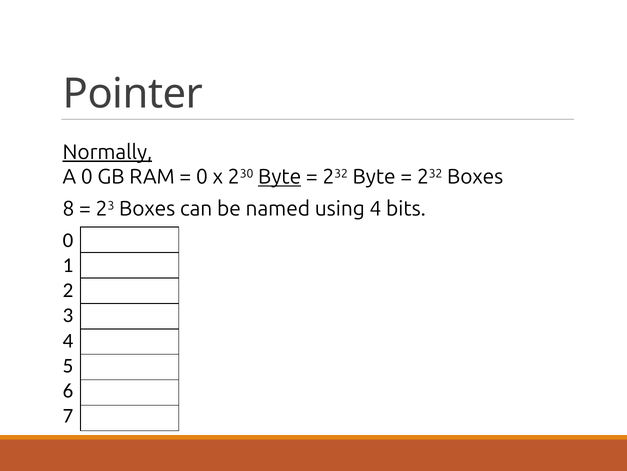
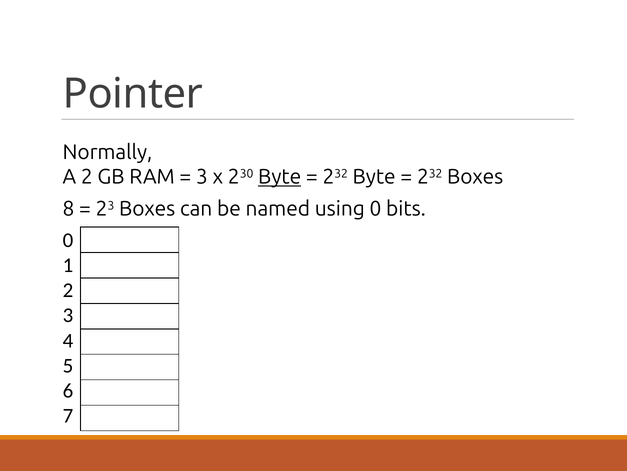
Normally underline: present -> none (107, 152)
A 0: 0 -> 2 (87, 177)
0: 0 -> 3 (202, 177)
using 4: 4 -> 0 (376, 209)
